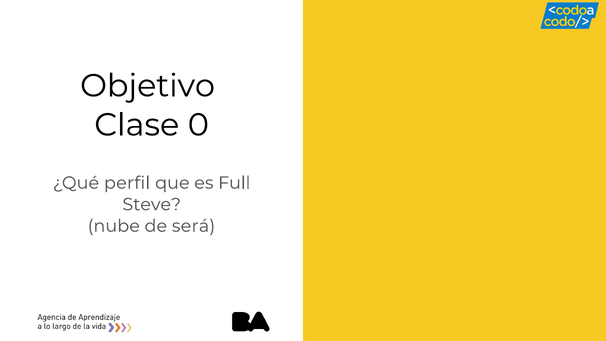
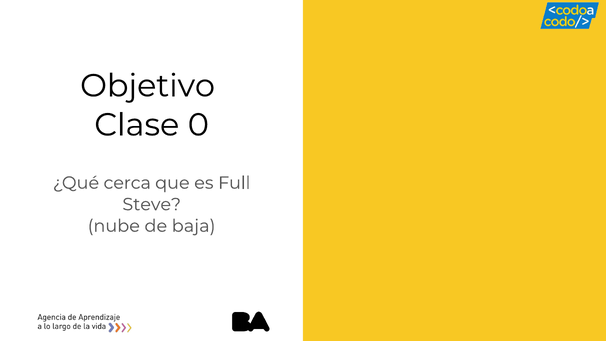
perfil: perfil -> cerca (127, 183)
será: será -> baja (194, 226)
